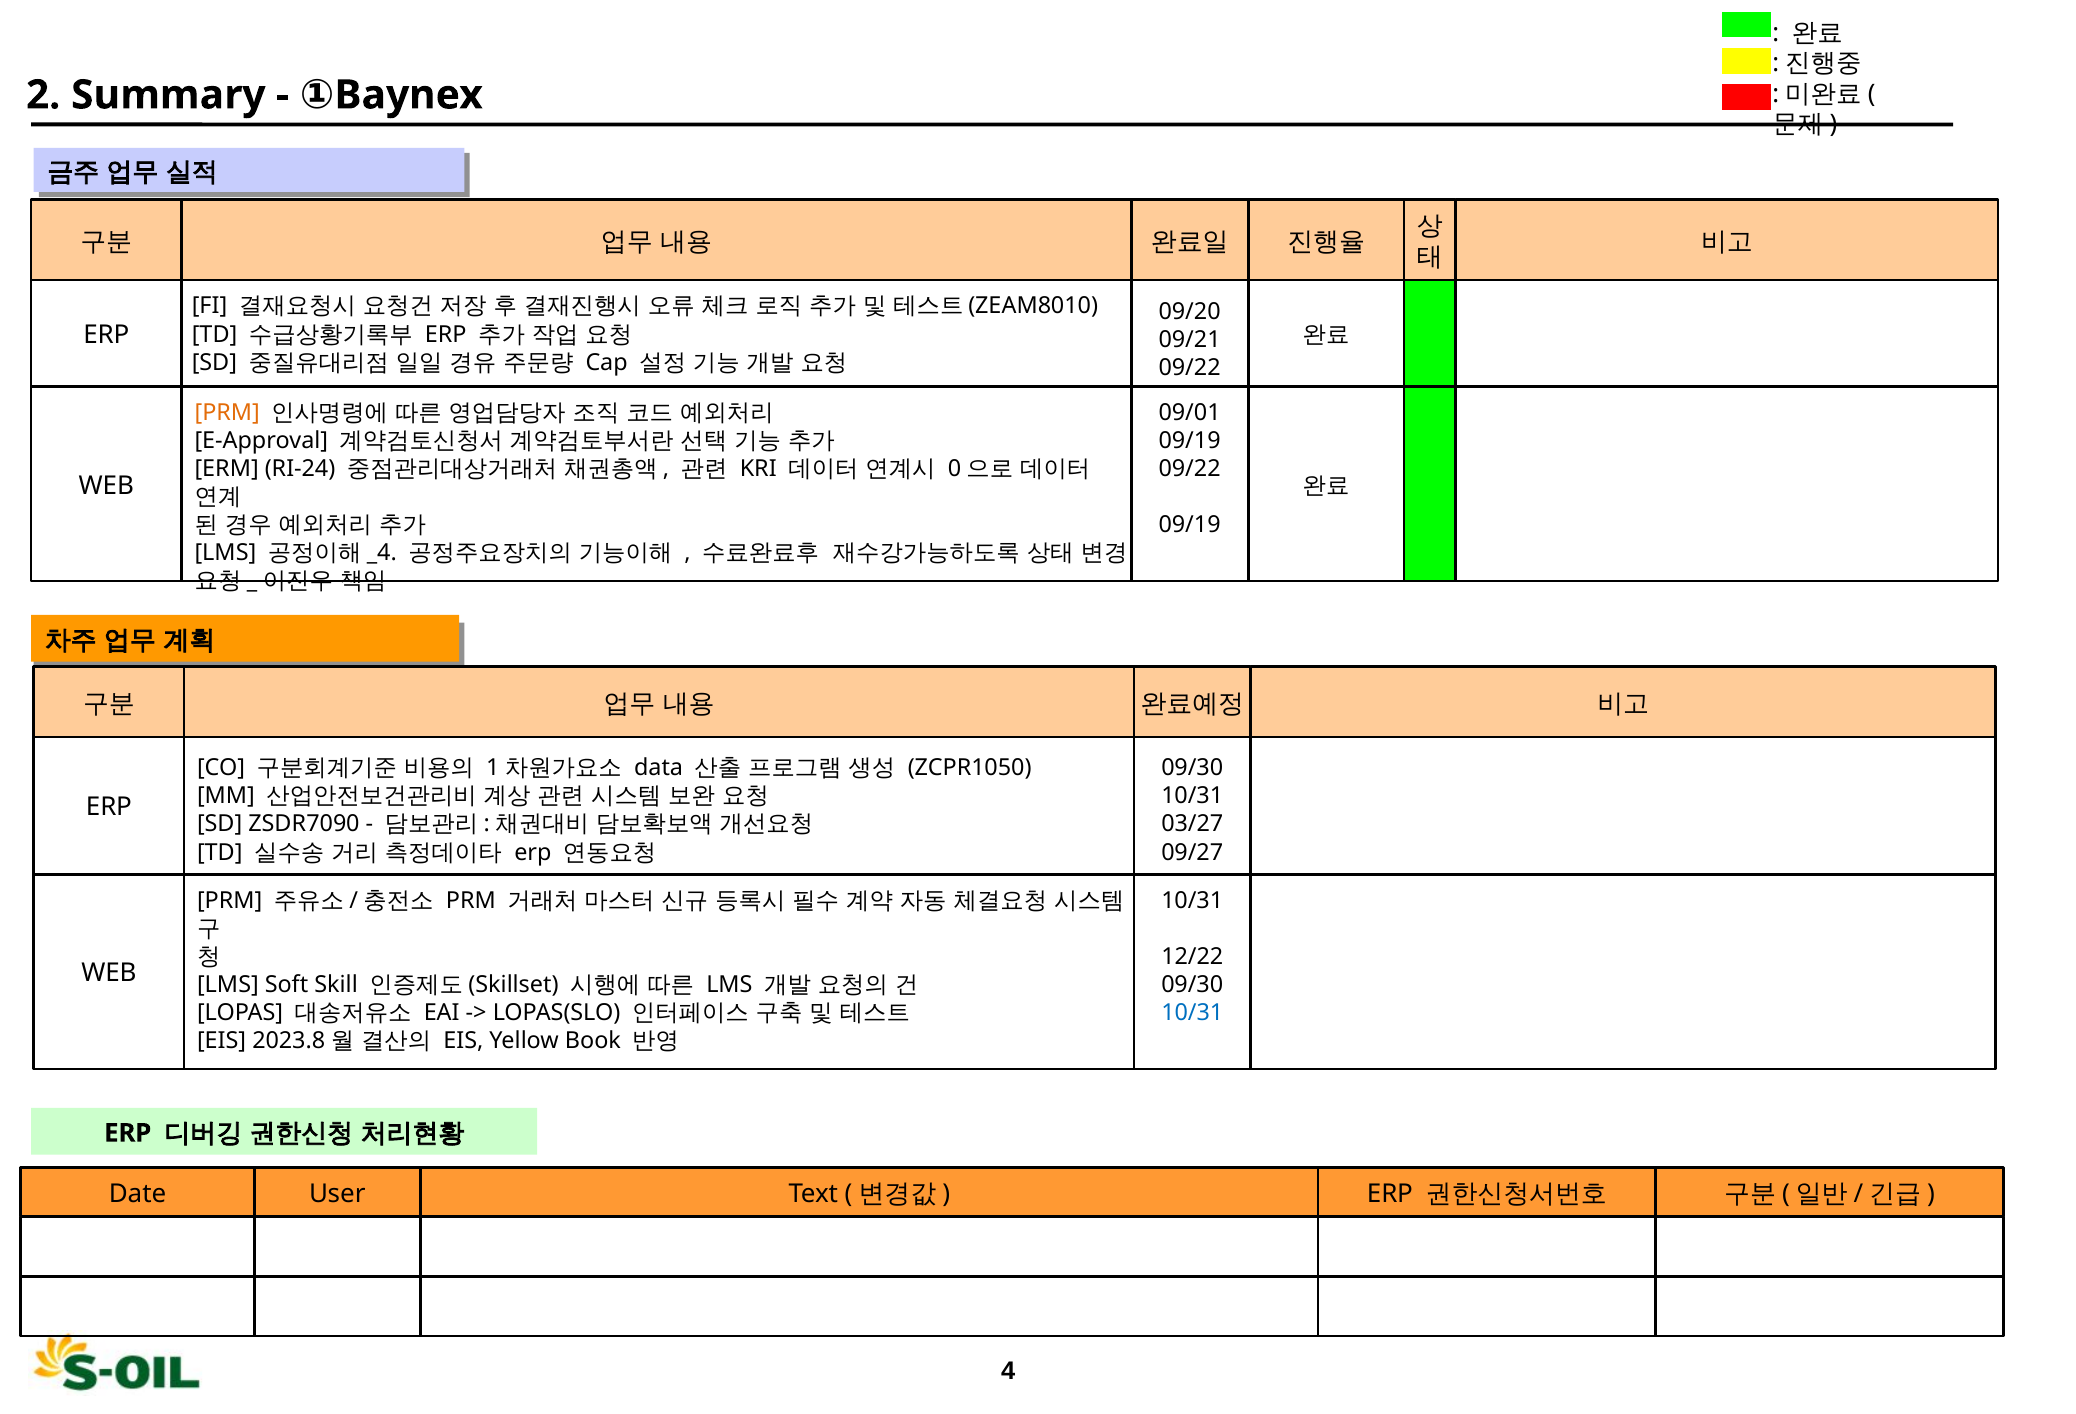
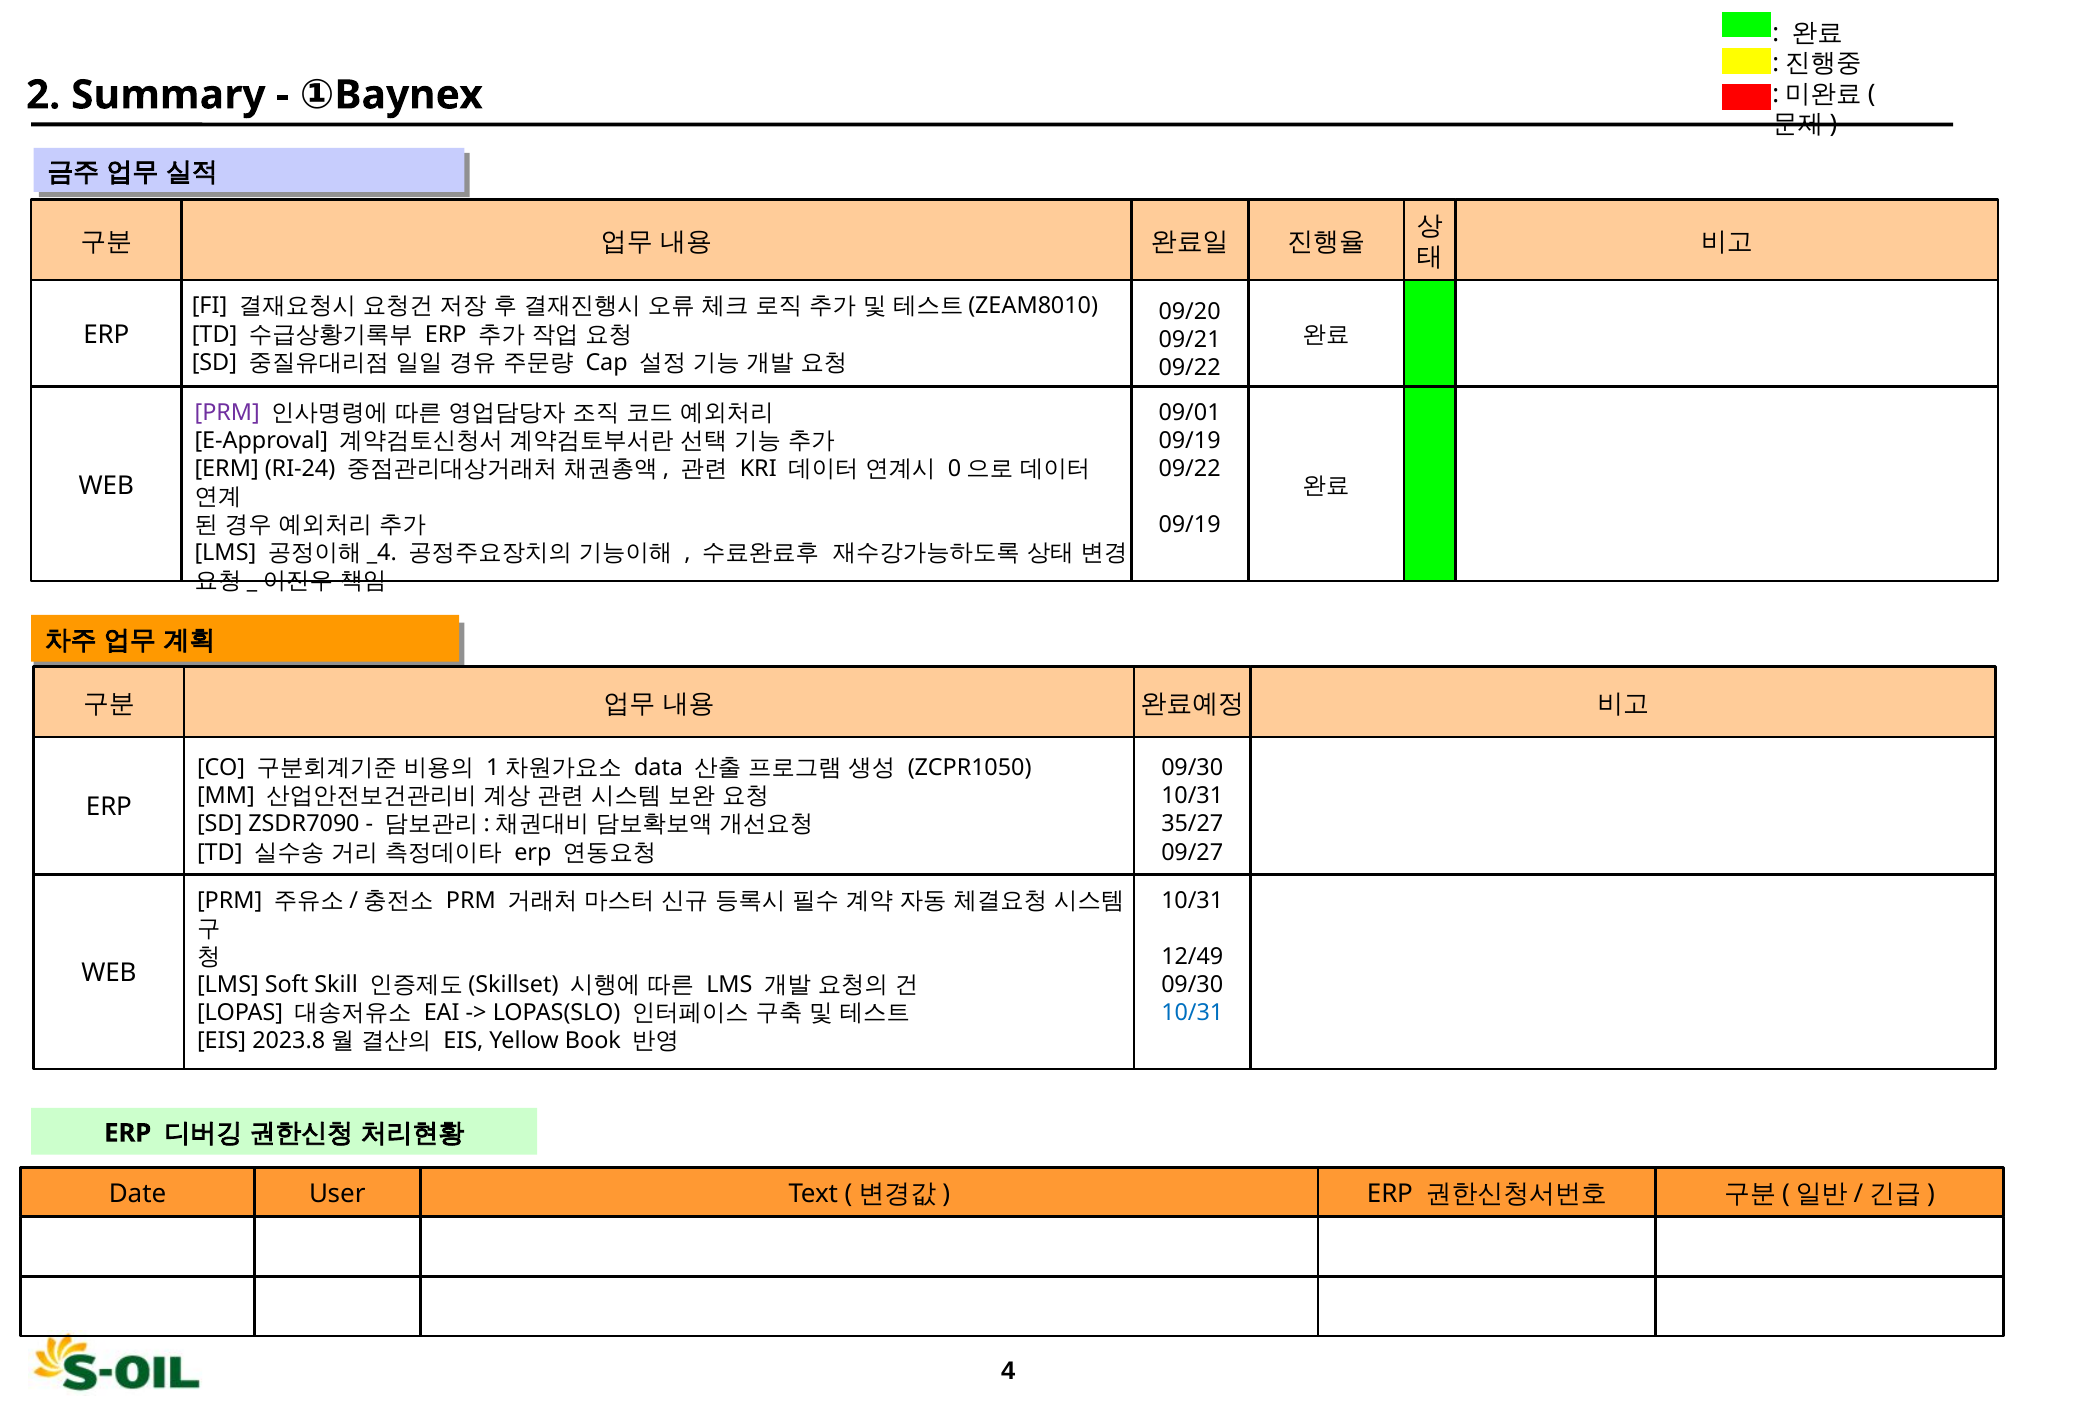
PRM colour: orange -> purple (227, 413)
03/27: 03/27 -> 35/27 (1192, 824)
12/22: 12/22 -> 12/49 (1192, 957)
